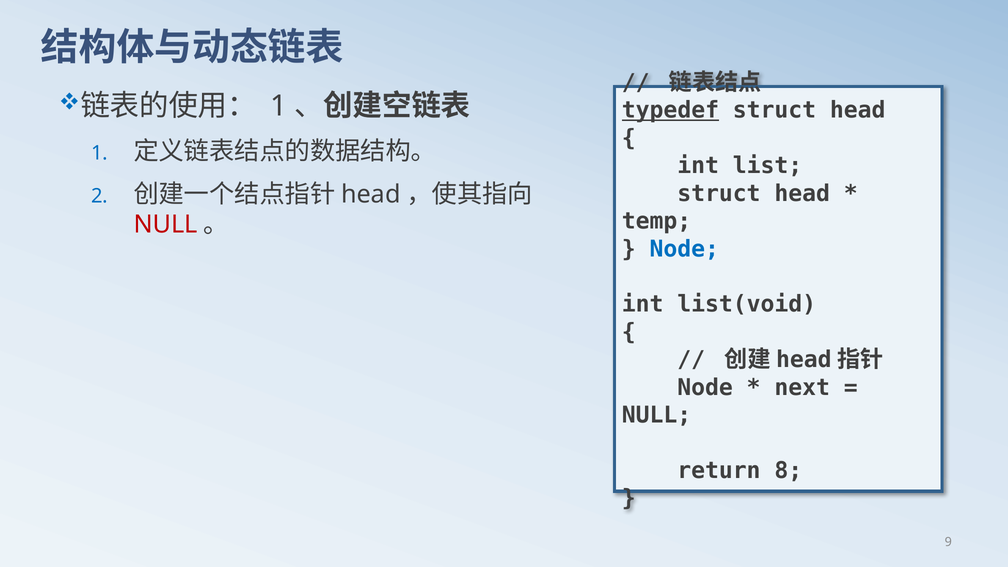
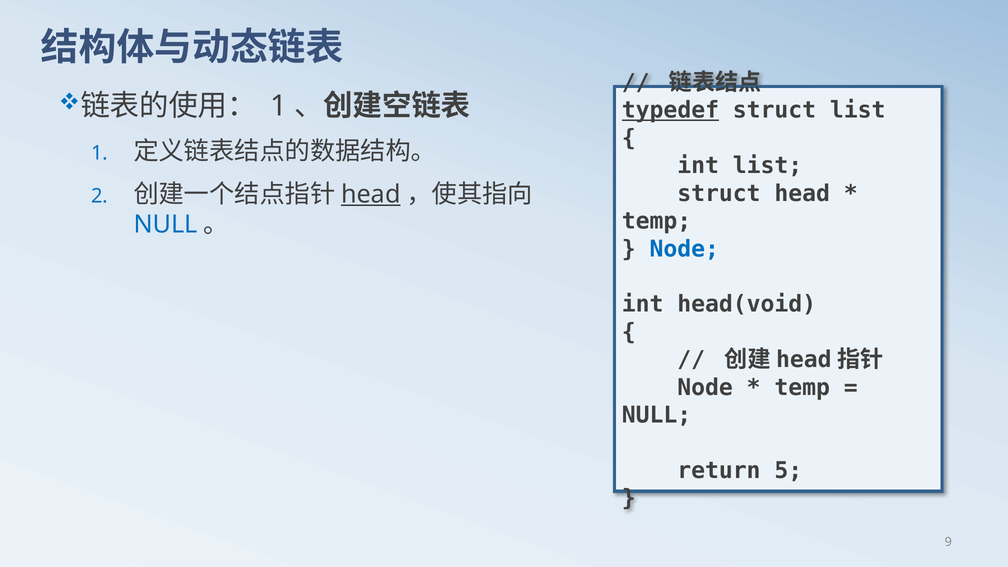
head: head -> list (858, 110)
head underline: none -> present (371, 194)
NULL colour: red -> blue (166, 225)
list(void: list(void -> head(void (747, 304)
next: next -> temp (802, 388)
8: 8 -> 5 (788, 471)
